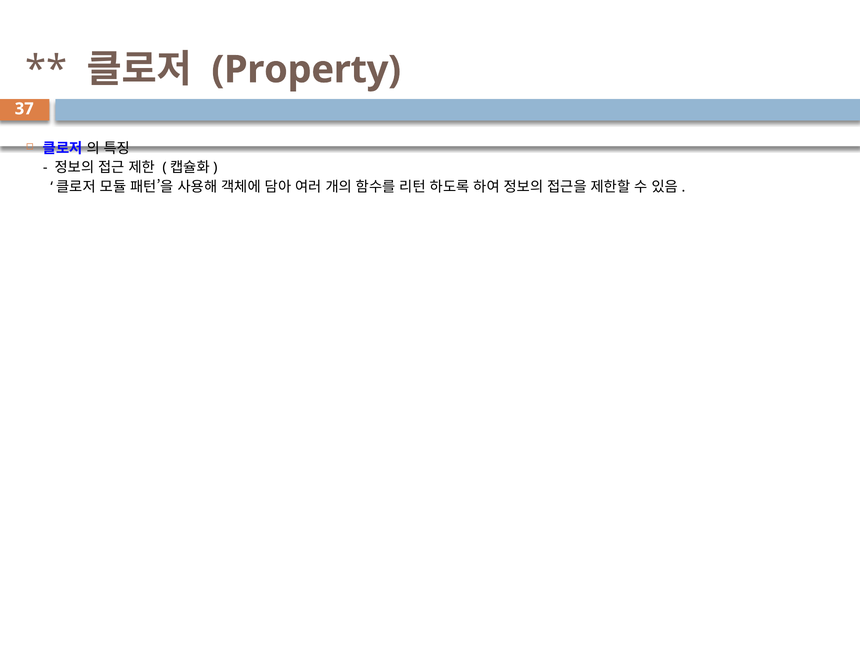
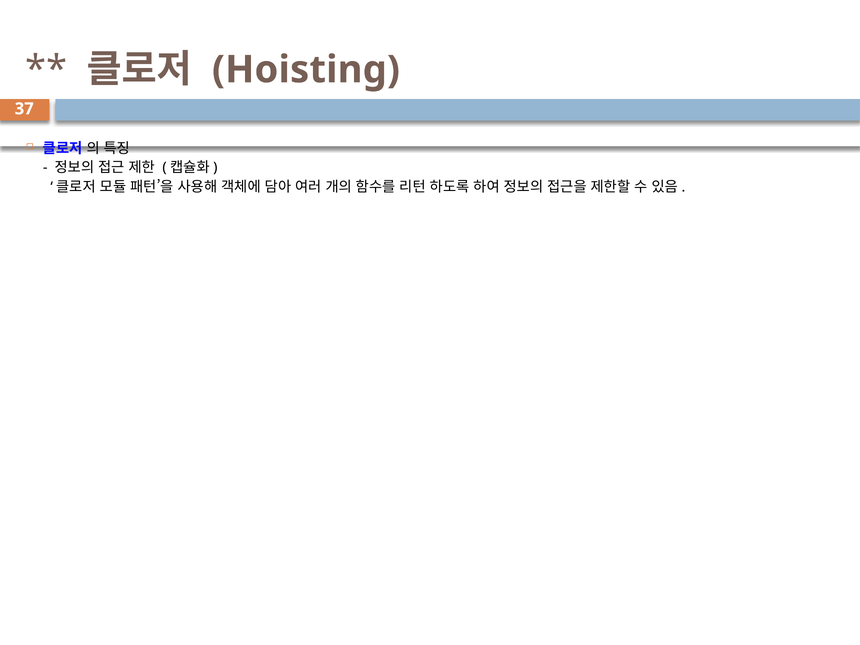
Property: Property -> Hoisting (306, 70)
